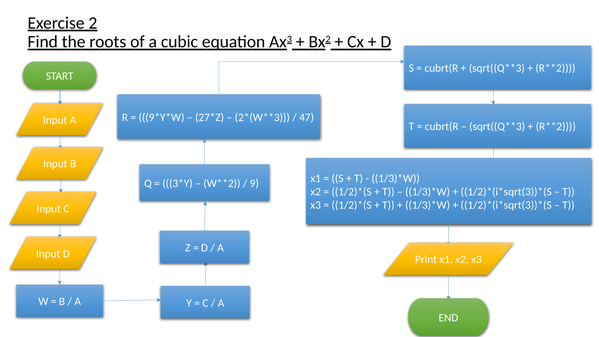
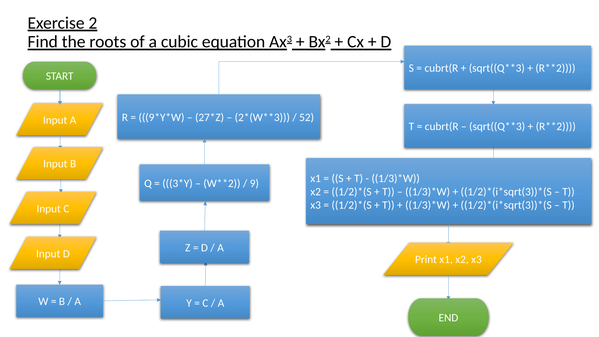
47: 47 -> 52 (307, 117)
